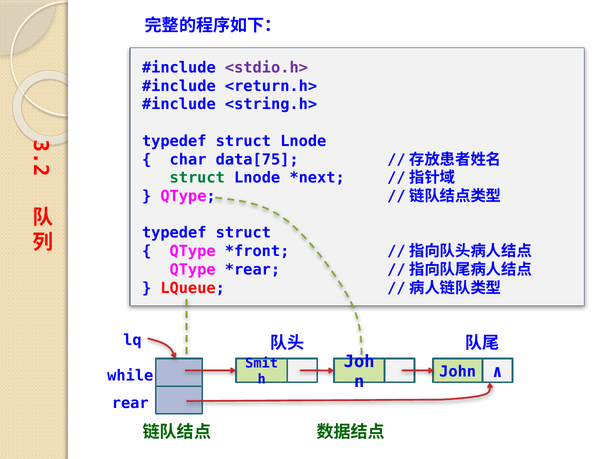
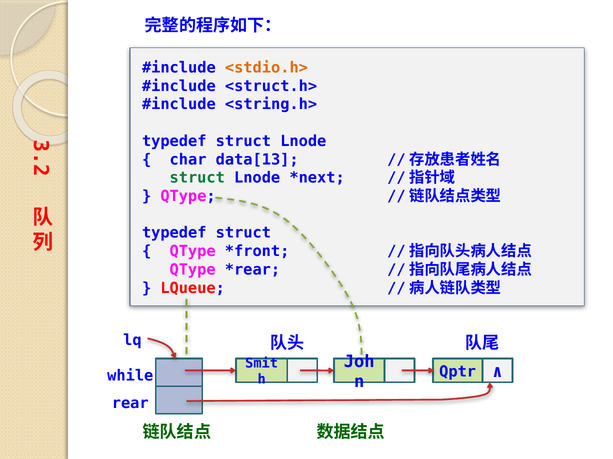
<stdio.h> colour: purple -> orange (266, 68)
<return.h>: <return.h> -> <struct.h> (271, 86)
data[75: data[75 -> data[13 (257, 160)
John: John -> Qptr (458, 372)
